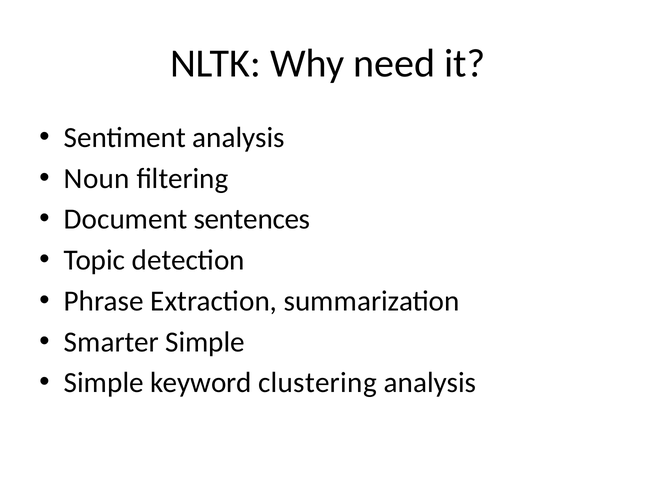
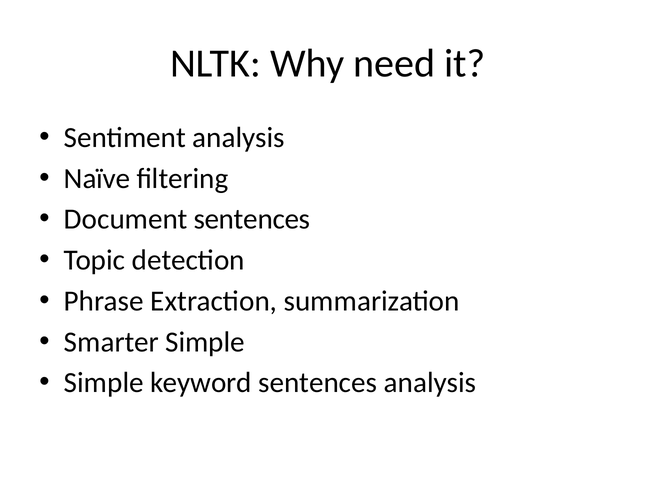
Noun: Noun -> Naïve (97, 179)
keyword clustering: clustering -> sentences (318, 383)
